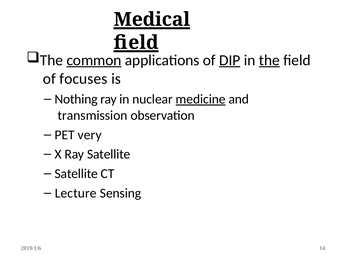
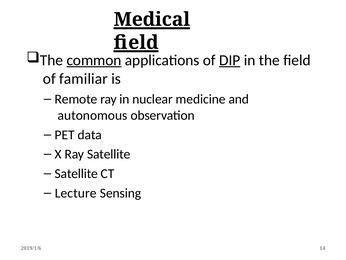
the underline: present -> none (269, 60)
focuses: focuses -> familiar (83, 79)
Nothing: Nothing -> Remote (76, 99)
medicine underline: present -> none (201, 99)
transmission: transmission -> autonomous (93, 115)
very: very -> data (90, 135)
